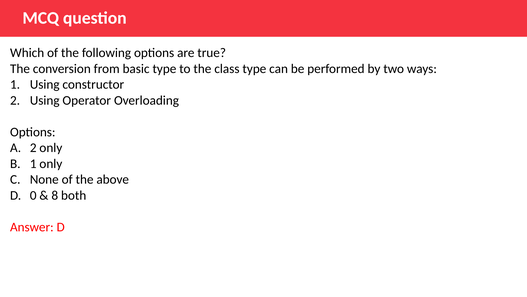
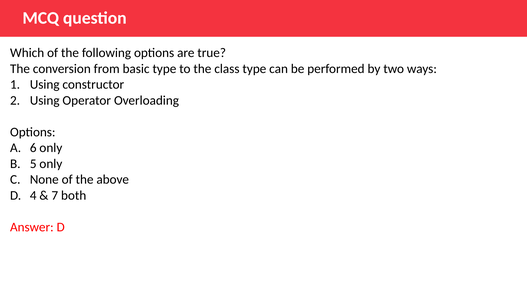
2: 2 -> 6 (33, 148)
1: 1 -> 5 (33, 163)
0: 0 -> 4 (33, 195)
8: 8 -> 7 (55, 195)
